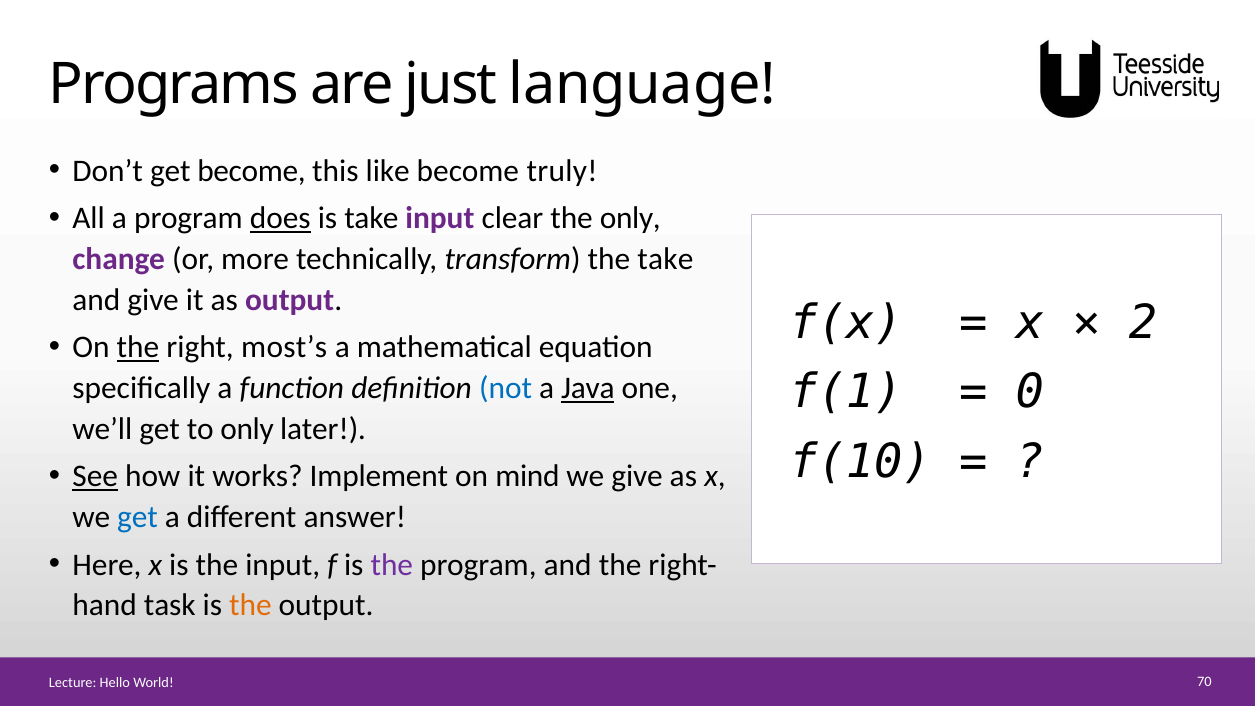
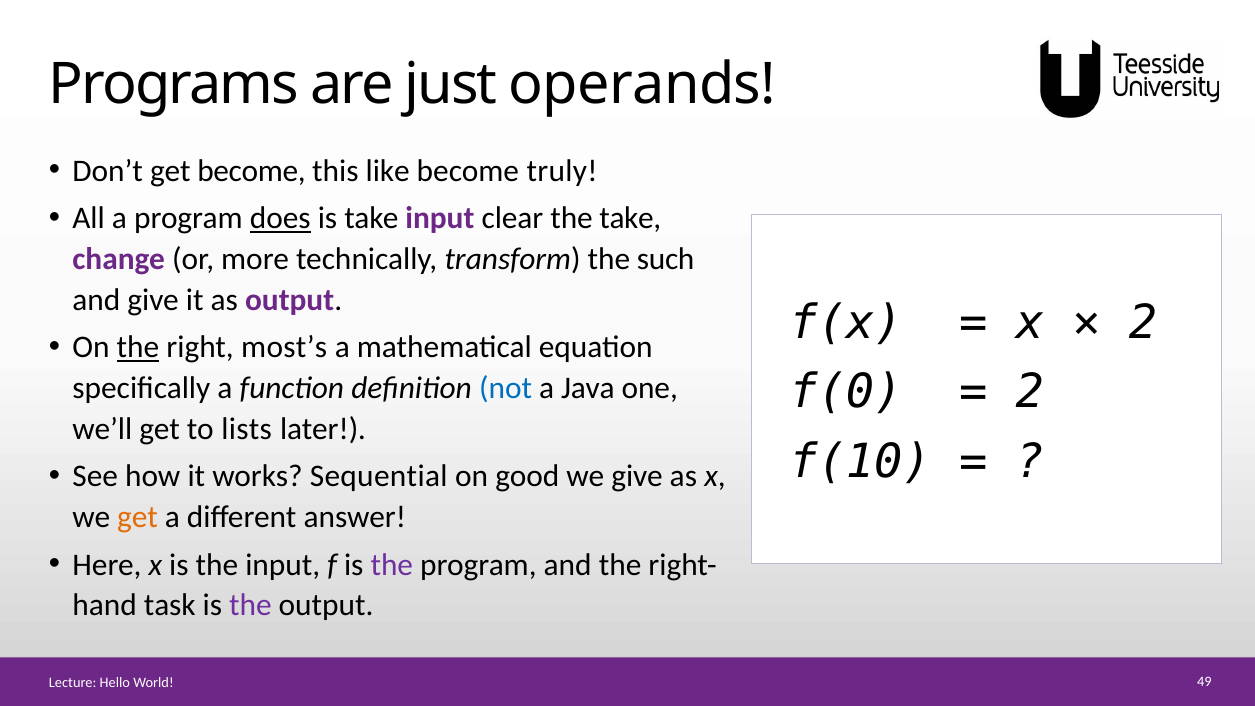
language: language -> operands (642, 84)
the only: only -> take (630, 219)
the take: take -> such (666, 259)
f(1: f(1 -> f(0 (846, 392)
0: 0 -> 2 (1030, 392)
Java underline: present -> none (588, 388)
to only: only -> lists (247, 429)
See underline: present -> none (95, 476)
Implement: Implement -> Sequential (379, 476)
mind: mind -> good (527, 476)
get colour: blue -> orange (137, 517)
the colour: orange -> purple (250, 605)
70: 70 -> 49 (1204, 682)
